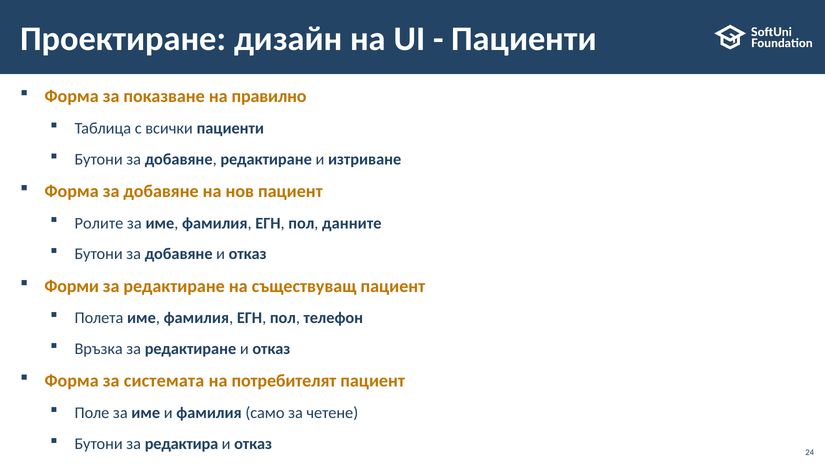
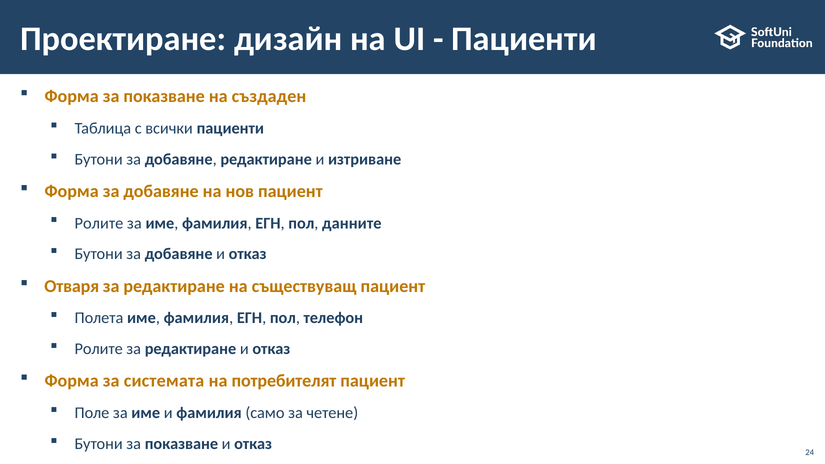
правилно: правилно -> създаден (269, 97)
Форми: Форми -> Отваря (72, 286)
Връзка: Връзка -> Ролите (99, 349)
Бутони за редактира: редактира -> показване (181, 444)
